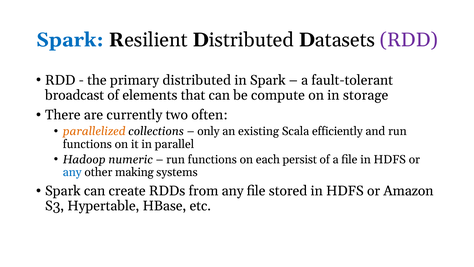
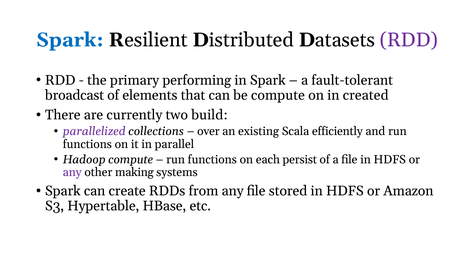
distributed: distributed -> performing (197, 80)
storage: storage -> created (366, 95)
often: often -> build (209, 115)
parallelized colour: orange -> purple (94, 131)
only: only -> over (208, 131)
Hadoop numeric: numeric -> compute (131, 159)
any colour: blue -> purple (72, 172)
